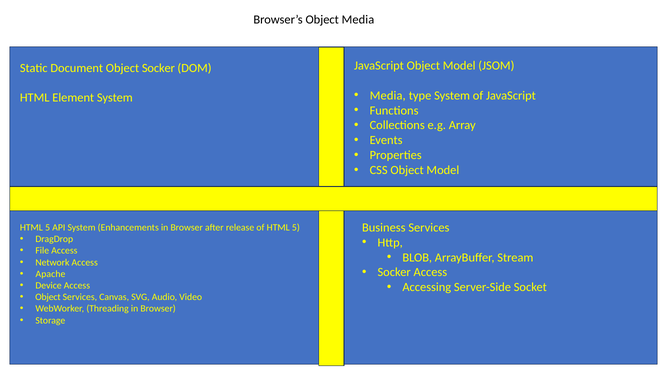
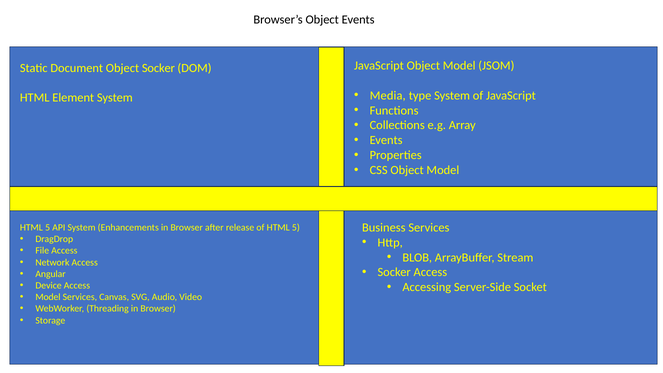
Object Media: Media -> Events (358, 19)
Apache: Apache -> Angular (51, 274)
Object: Object -> Model (48, 297)
